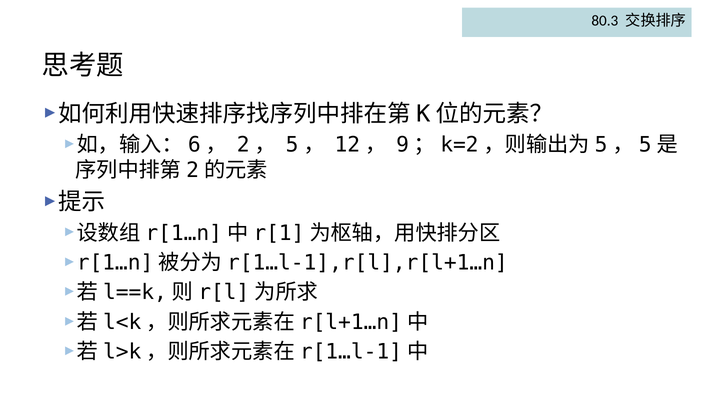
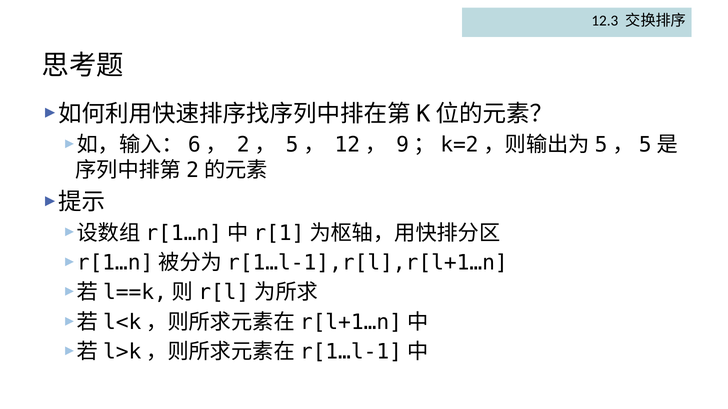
80.3: 80.3 -> 12.3 (605, 21)
